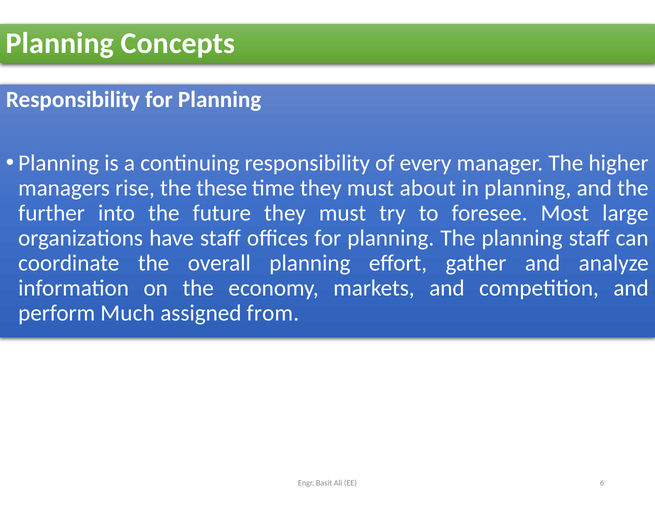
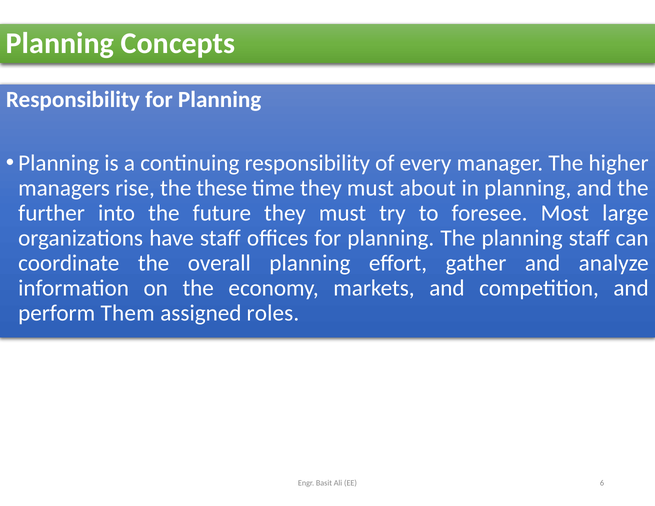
Much: Much -> Them (128, 313)
from: from -> roles (273, 313)
